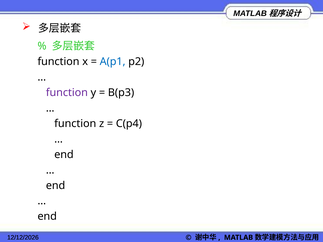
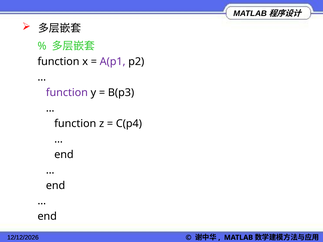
A(p1 colour: blue -> purple (113, 62)
